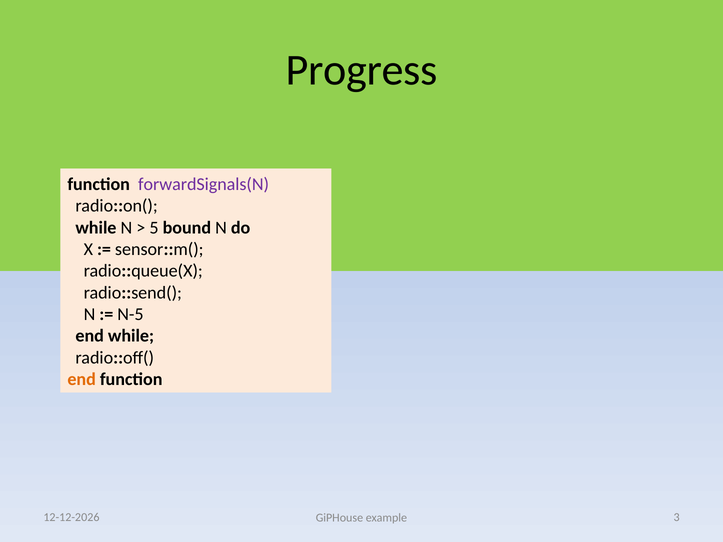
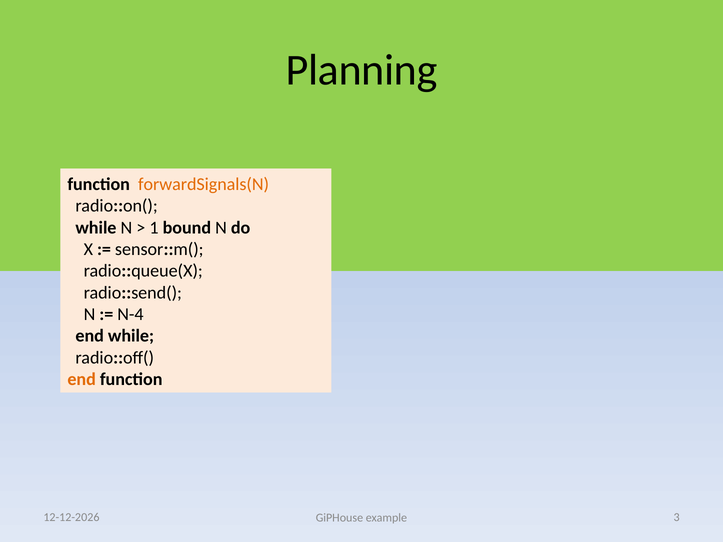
Progress: Progress -> Planning (362, 70)
forwardSignals(N colour: purple -> orange (204, 184)
5: 5 -> 1 (154, 228)
N-5: N-5 -> N-4 (130, 314)
